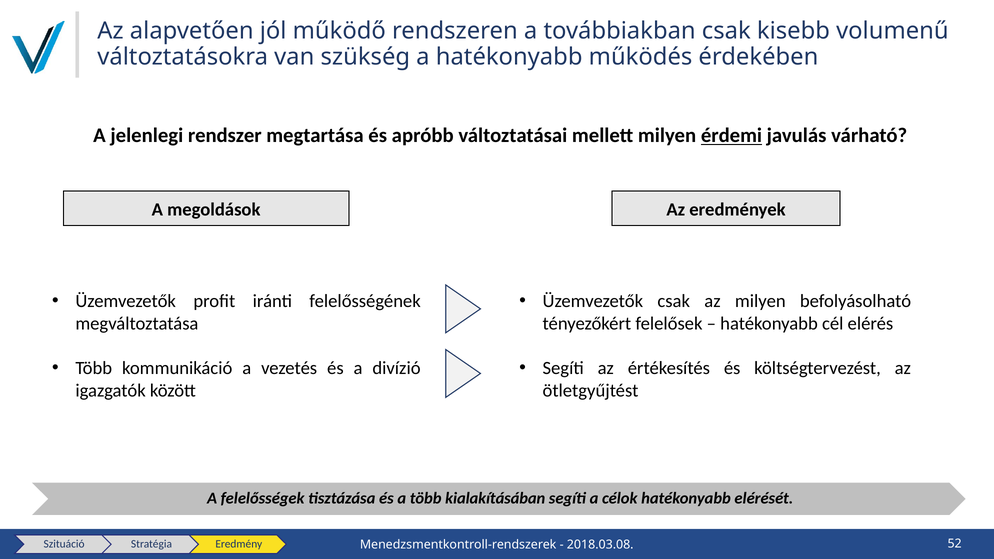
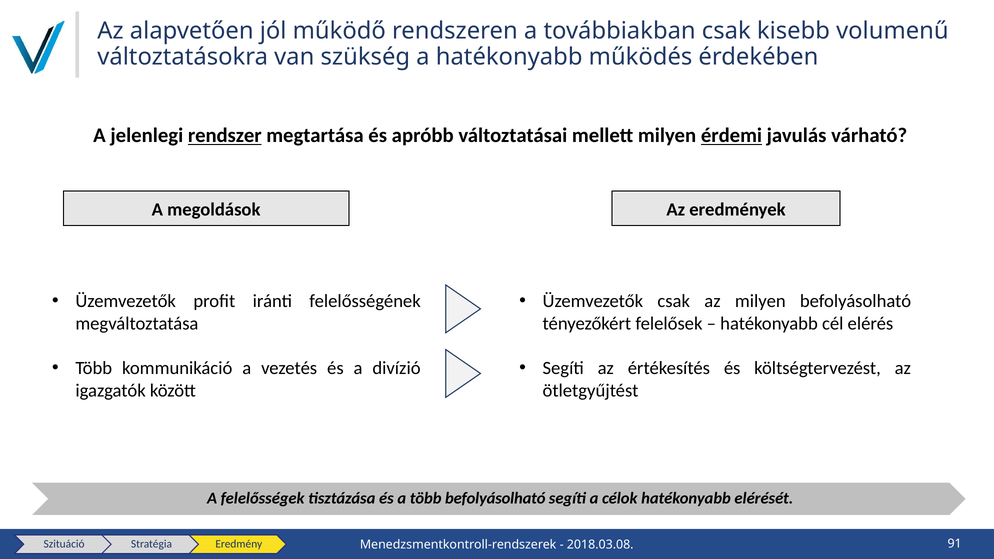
rendszer underline: none -> present (225, 136)
több kialakításában: kialakításában -> befolyásolható (495, 498)
52: 52 -> 91 (955, 544)
